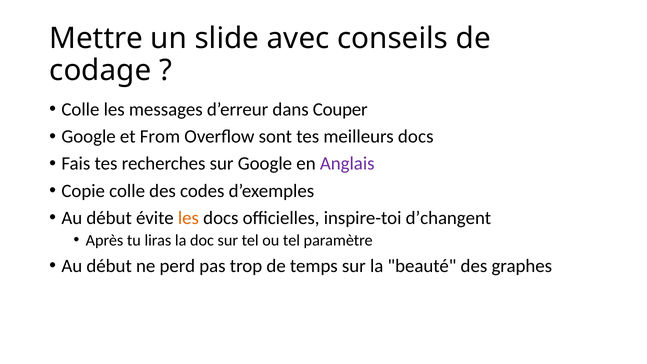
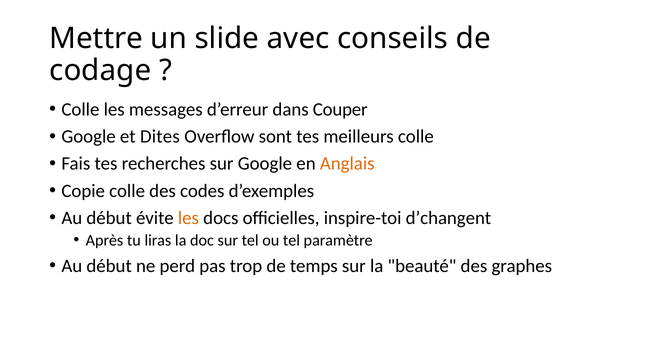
From: From -> Dites (160, 137)
meilleurs docs: docs -> colle (416, 137)
Anglais colour: purple -> orange (347, 164)
